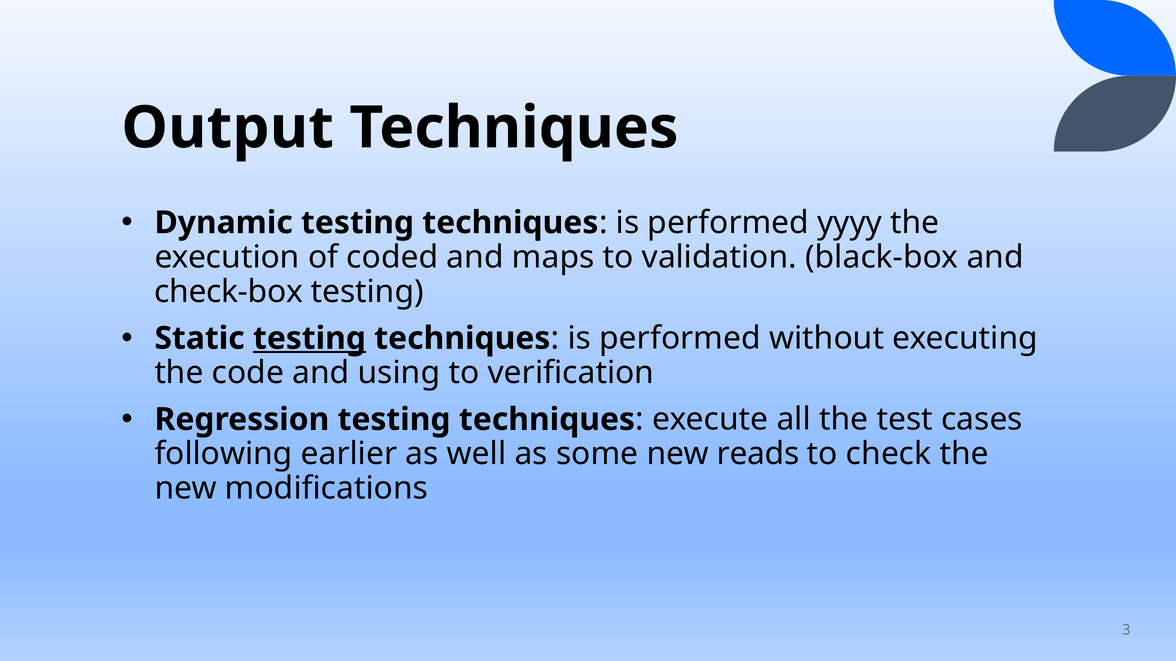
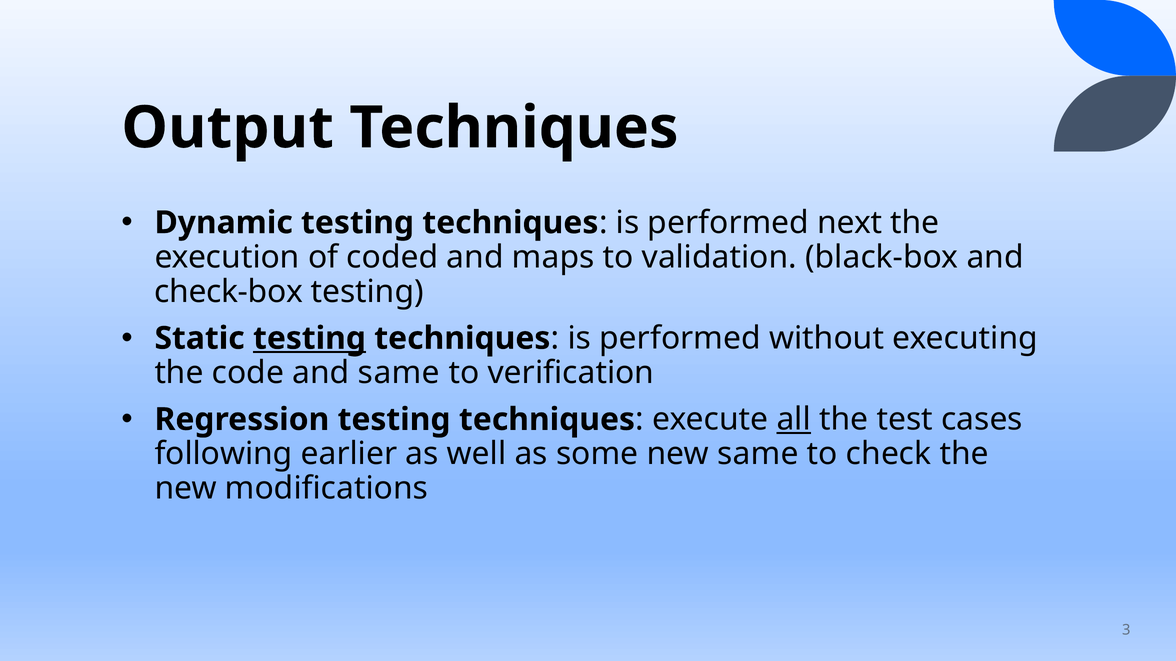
yyyy: yyyy -> next (850, 223)
and using: using -> same (399, 373)
all underline: none -> present (794, 420)
new reads: reads -> same (758, 454)
